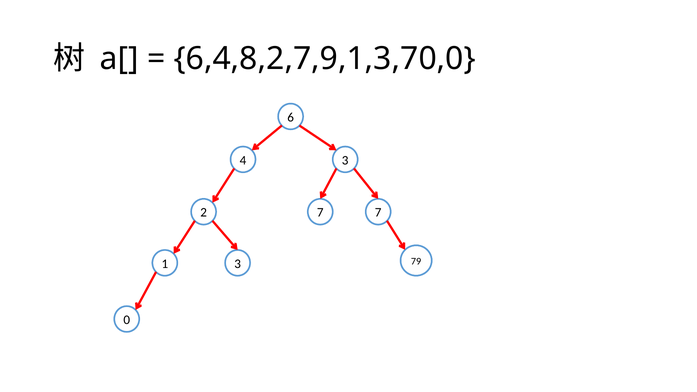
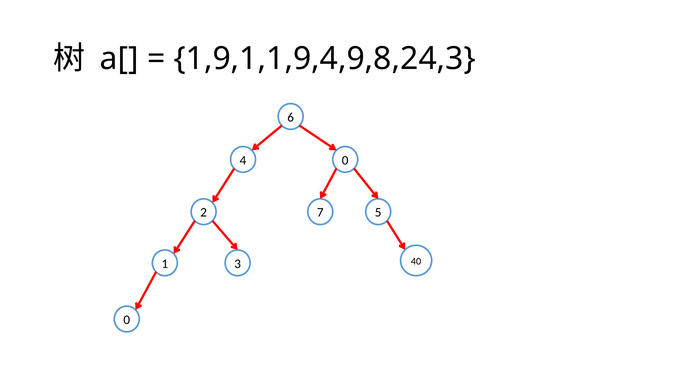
6,4,8,2,7,9,1,3,70,0: 6,4,8,2,7,9,1,3,70,0 -> 1,9,1,1,9,4,9,8,24,3 (325, 59)
4 3: 3 -> 0 (345, 160)
7 7: 7 -> 5 (378, 213)
79: 79 -> 40 (416, 261)
